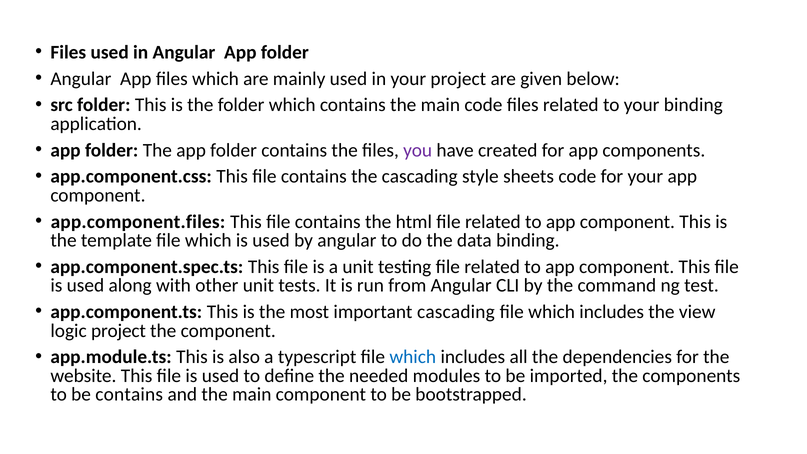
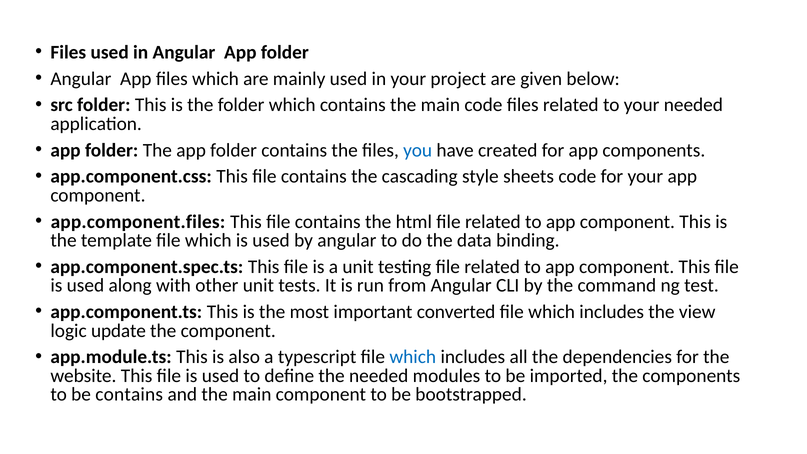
your binding: binding -> needed (693, 105)
you colour: purple -> blue (418, 150)
important cascading: cascading -> converted (456, 312)
logic project: project -> update (118, 331)
